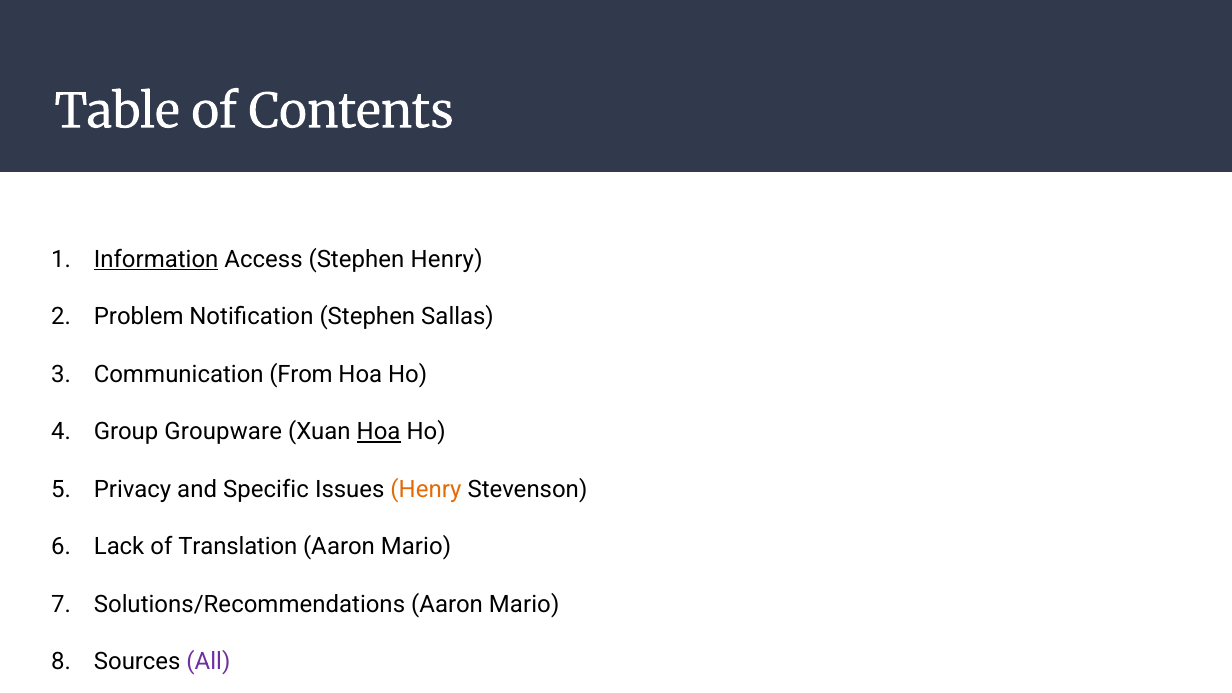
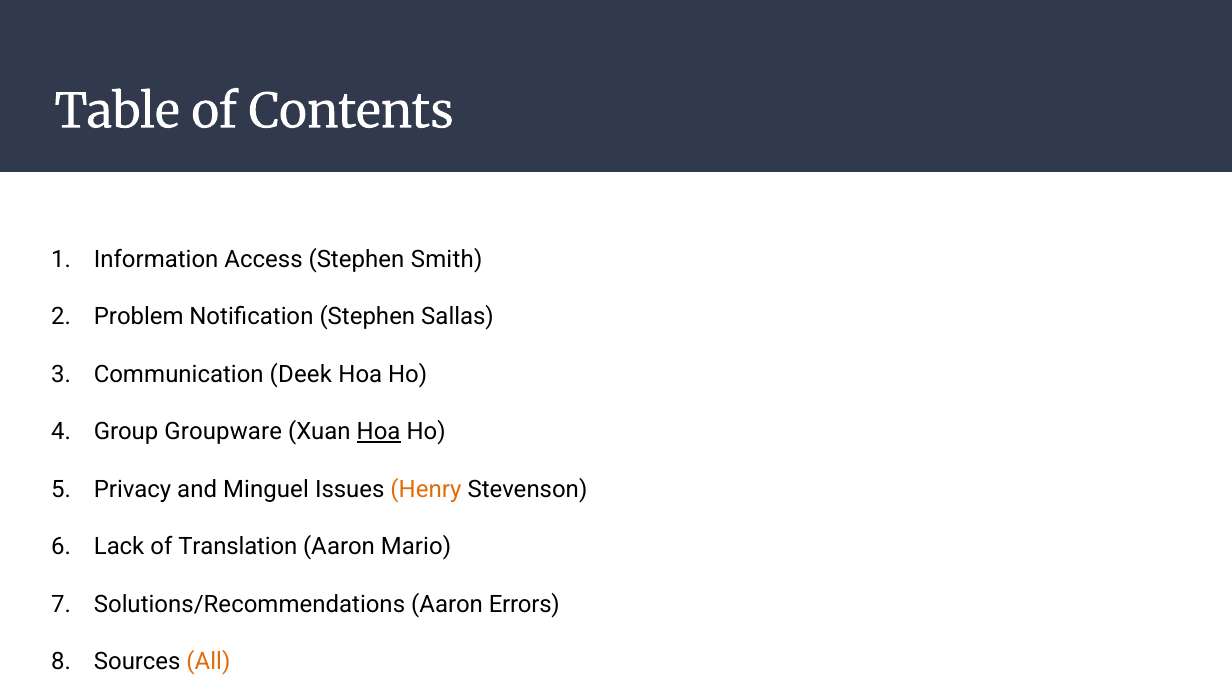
Information underline: present -> none (156, 259)
Stephen Henry: Henry -> Smith (447, 259)
From: From -> Deek (301, 374)
Specific: Specific -> Minguel (266, 489)
Solutions/Recommendations Aaron Mario: Mario -> Errors (524, 604)
All colour: purple -> orange (208, 662)
